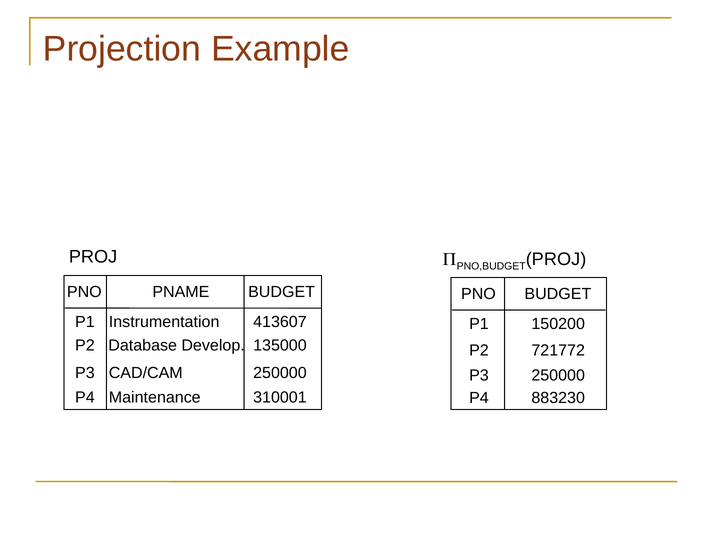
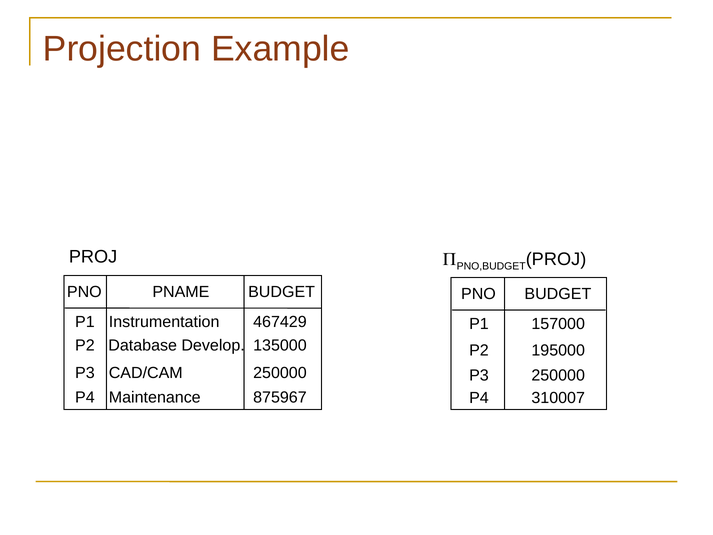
413607: 413607 -> 467429 (280, 322)
150200: 150200 -> 157000 (558, 324)
721772: 721772 -> 195000 (558, 350)
310001: 310001 -> 875967 (280, 397)
883230: 883230 -> 310007 (558, 398)
